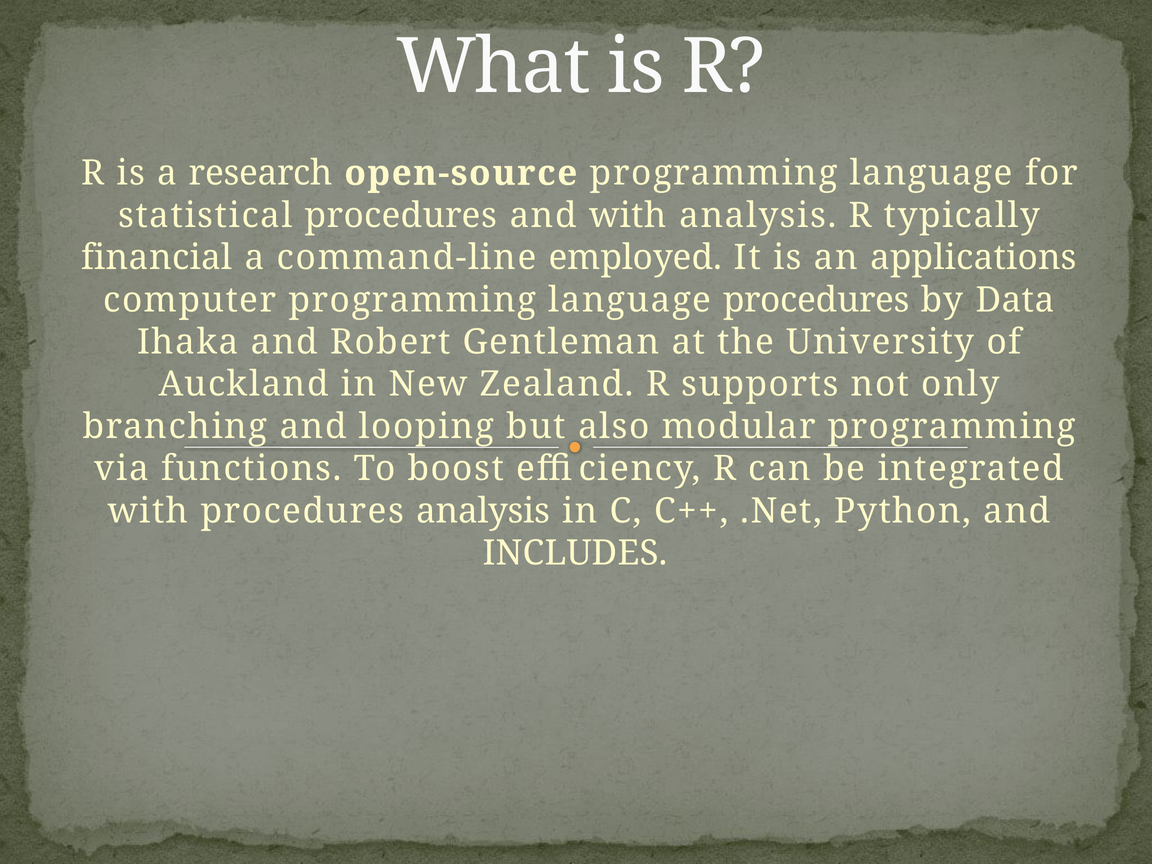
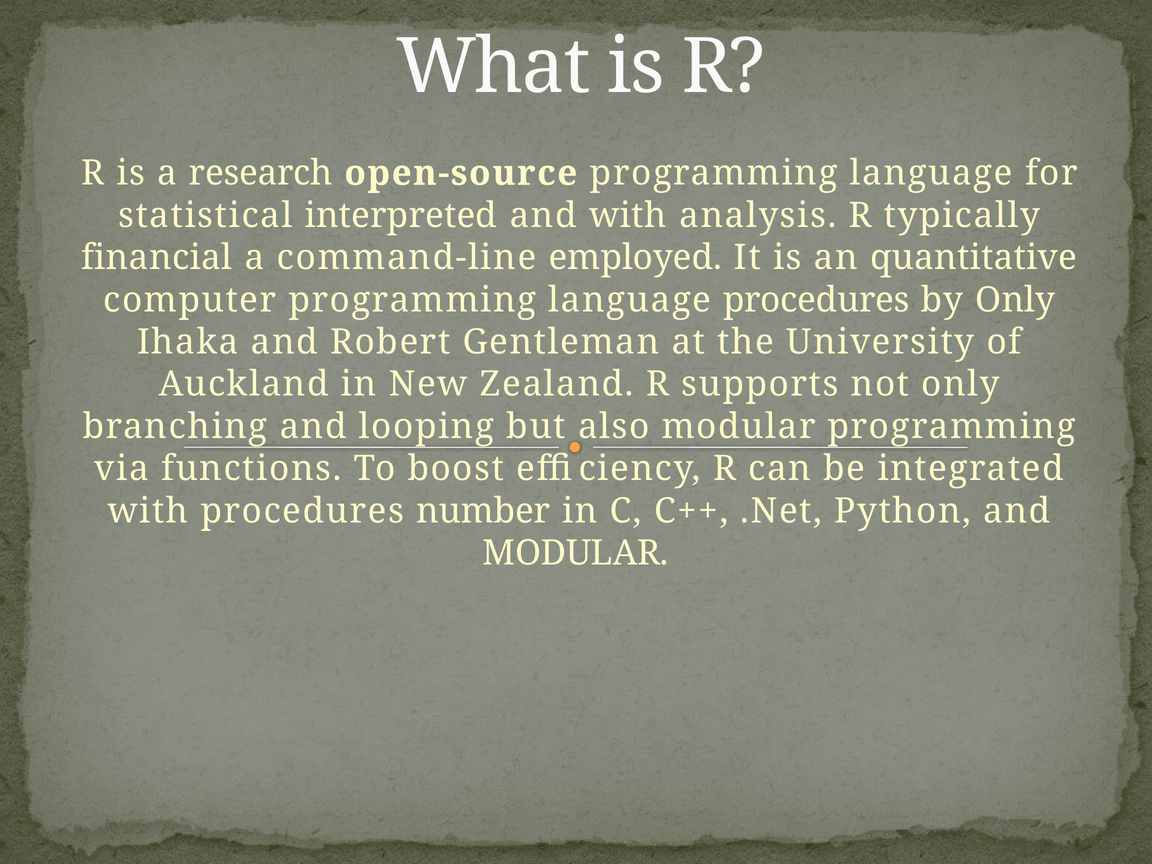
statistical procedures: procedures -> interpreted (401, 215)
applications: applications -> quantitative (974, 258)
by Data: Data -> Only (1015, 300)
procedures analysis: analysis -> number (483, 511)
INCLUDES: INCLUDES -> MODULAR (576, 553)
